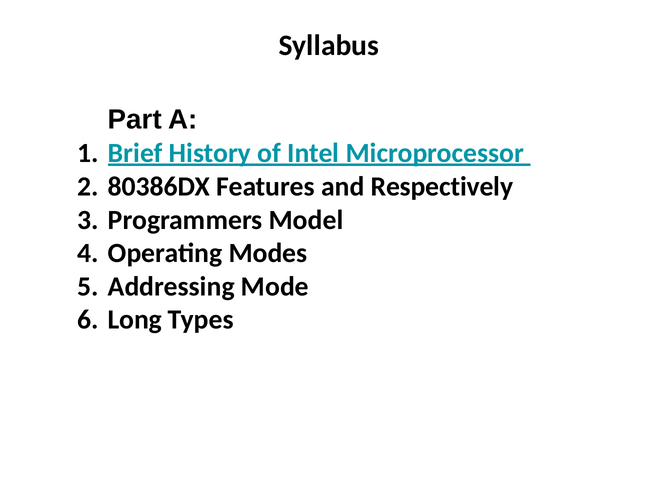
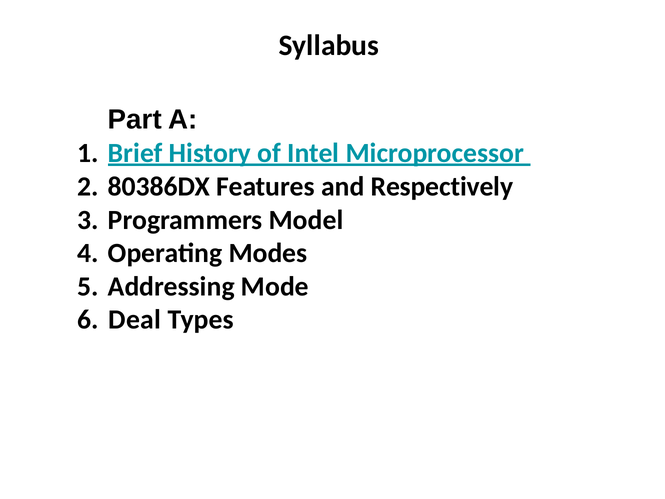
Long: Long -> Deal (135, 320)
